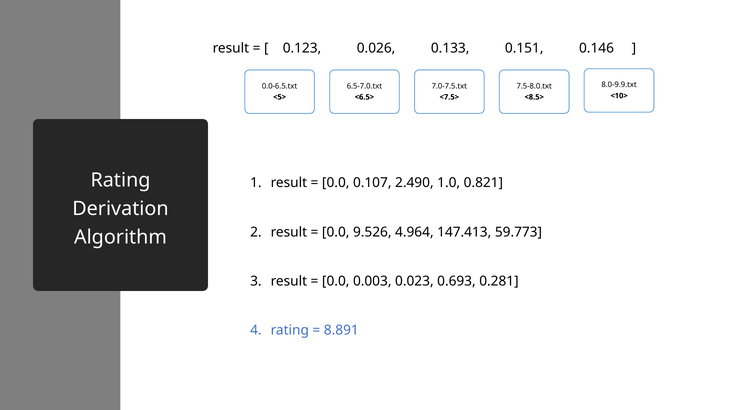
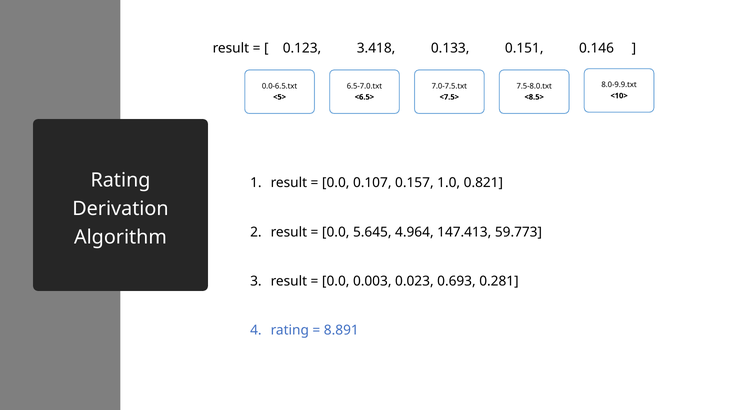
0.026: 0.026 -> 3.418 (376, 48)
2.490: 2.490 -> 0.157 (414, 183)
9.526: 9.526 -> 5.645 (372, 232)
